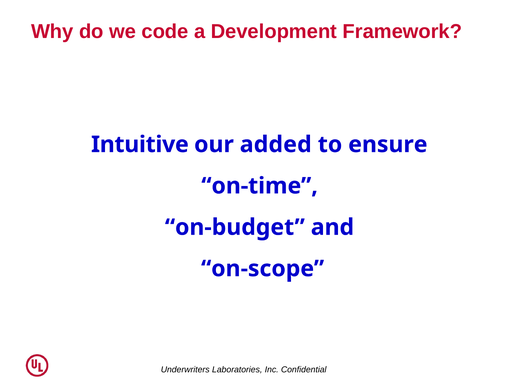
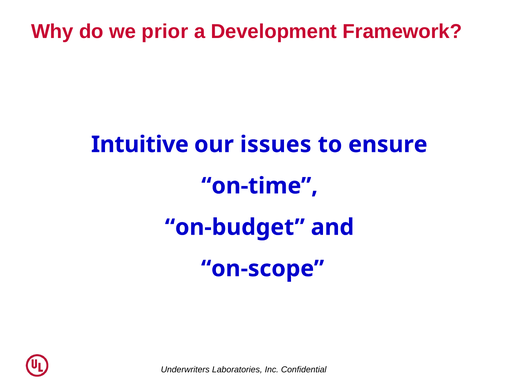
code: code -> prior (165, 32)
added: added -> issues (276, 145)
